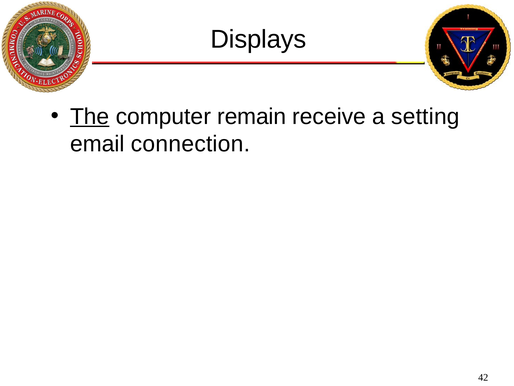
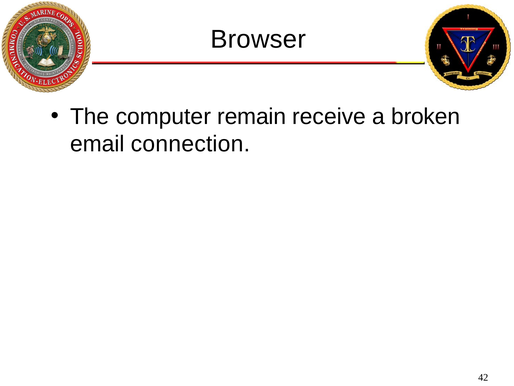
Displays: Displays -> Browser (258, 39)
The underline: present -> none (90, 116)
setting: setting -> broken (426, 116)
